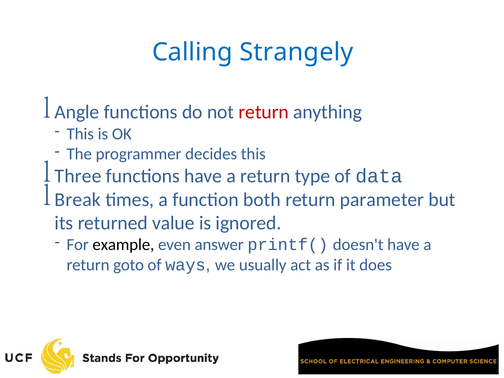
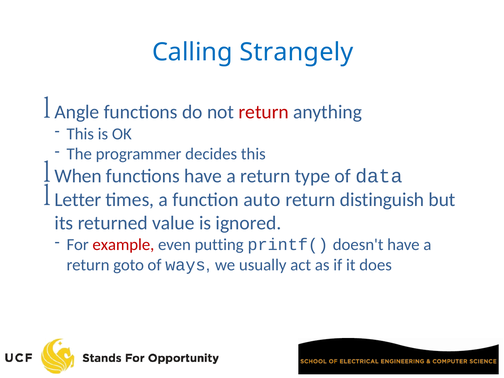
Three: Three -> When (78, 176)
Break: Break -> Letter (78, 200)
both: both -> auto (262, 200)
parameter: parameter -> distinguish (382, 200)
example colour: black -> red (123, 245)
answer: answer -> putting (219, 245)
